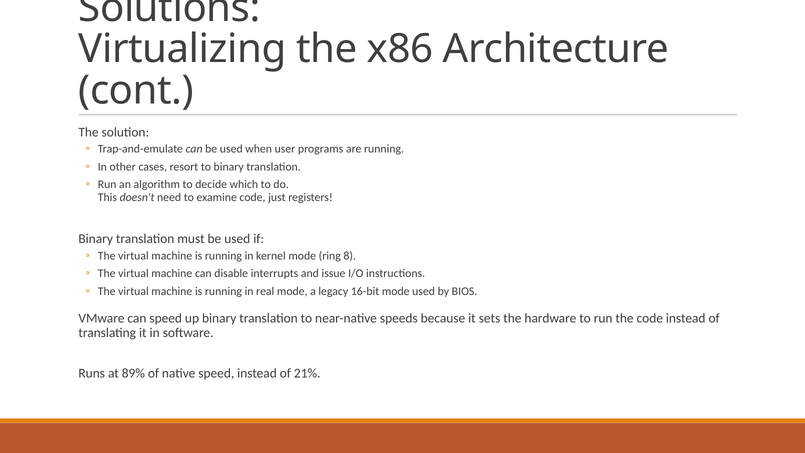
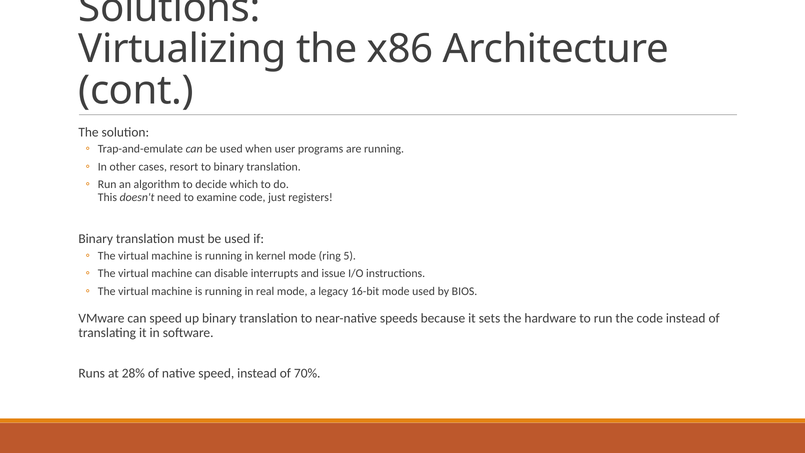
8: 8 -> 5 (350, 256)
89%: 89% -> 28% (133, 373)
21%: 21% -> 70% (307, 373)
